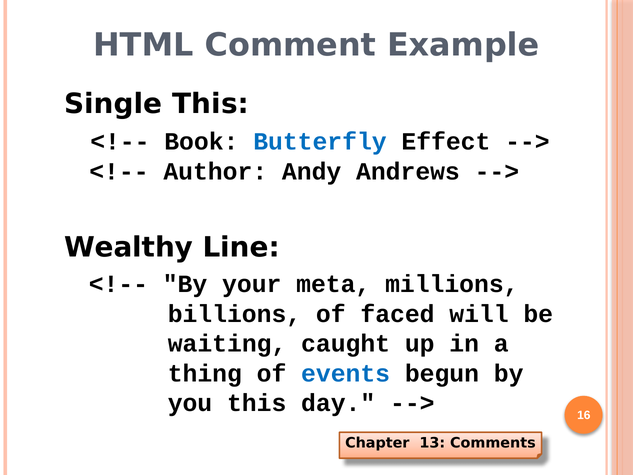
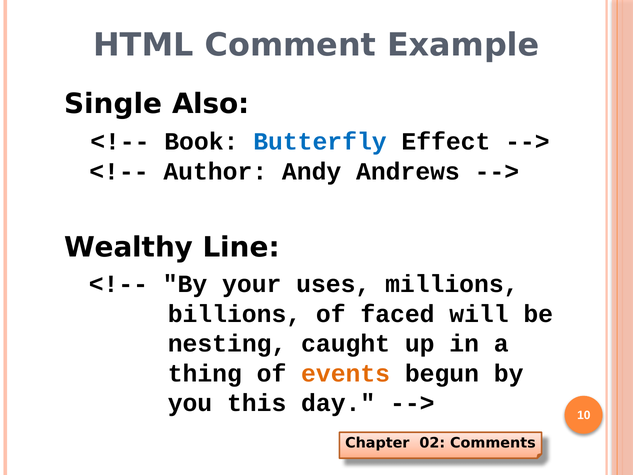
Single This: This -> Also (211, 104)
meta: meta -> uses (333, 284)
waiting: waiting -> nesting (227, 343)
events colour: blue -> orange (346, 373)
16: 16 -> 10 (584, 415)
13: 13 -> 02 (432, 443)
